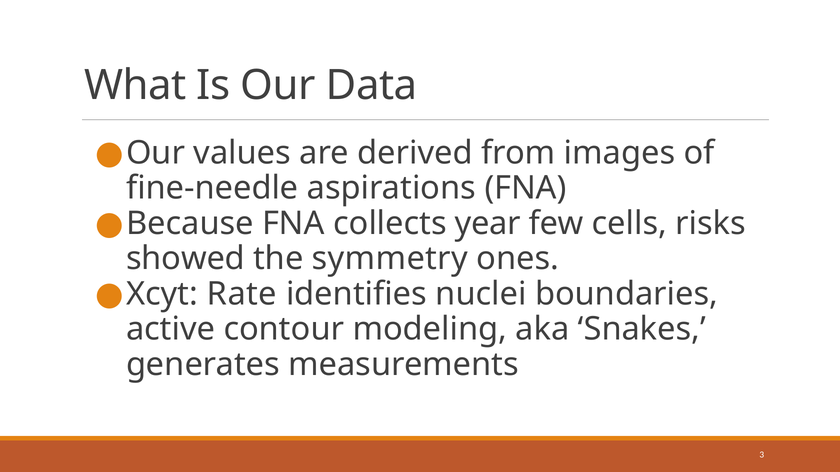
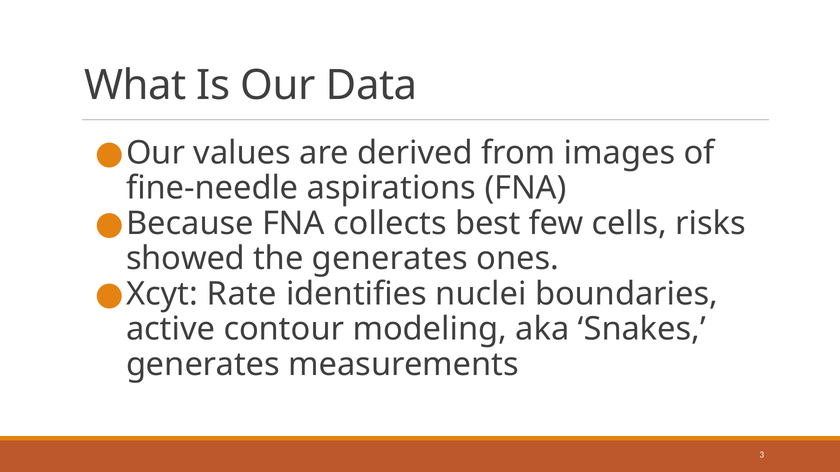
year: year -> best (488, 224)
the symmetry: symmetry -> generates (390, 259)
